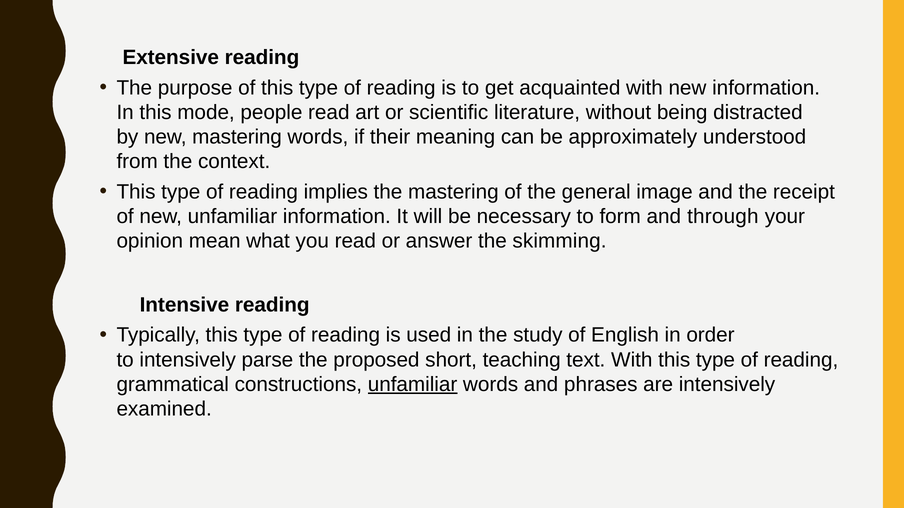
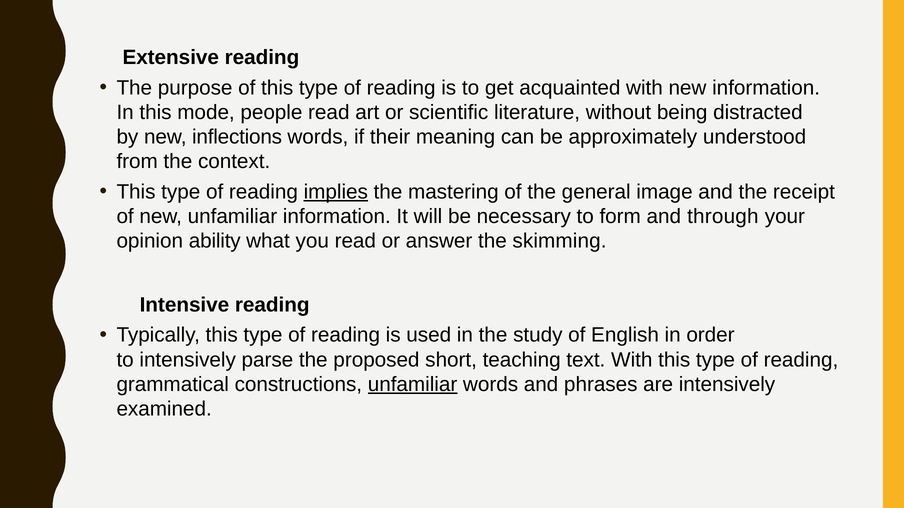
new mastering: mastering -> inflections (237, 137)
implies underline: none -> present (336, 192)
mean: mean -> ability (215, 241)
